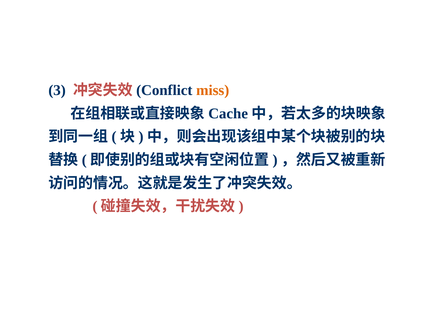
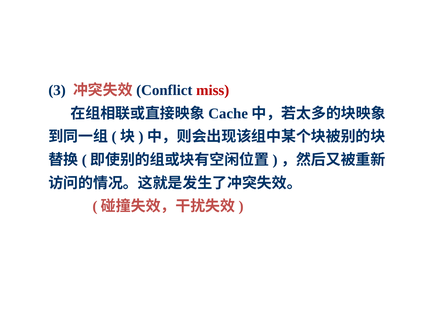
miss colour: orange -> red (213, 90)
